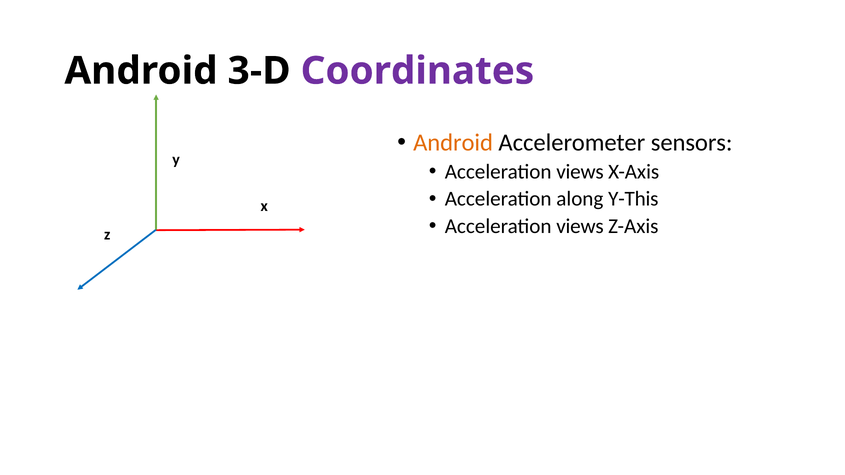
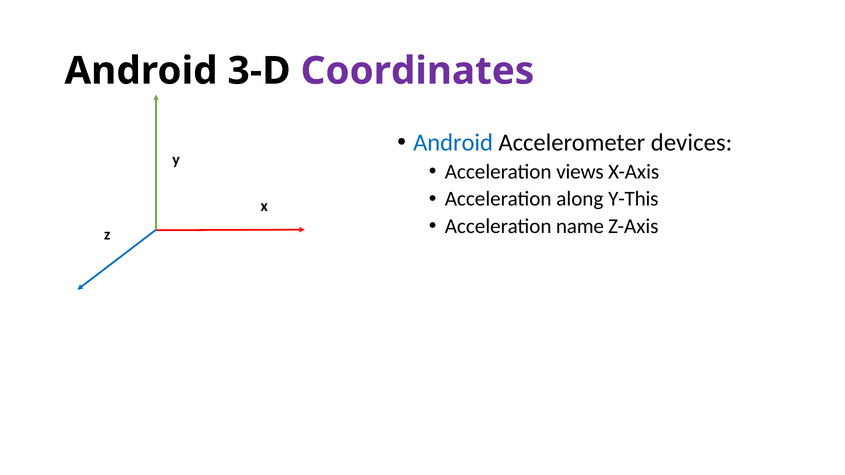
Android colour: orange -> blue (453, 143)
sensors: sensors -> devices (692, 143)
views: views -> name (580, 226)
